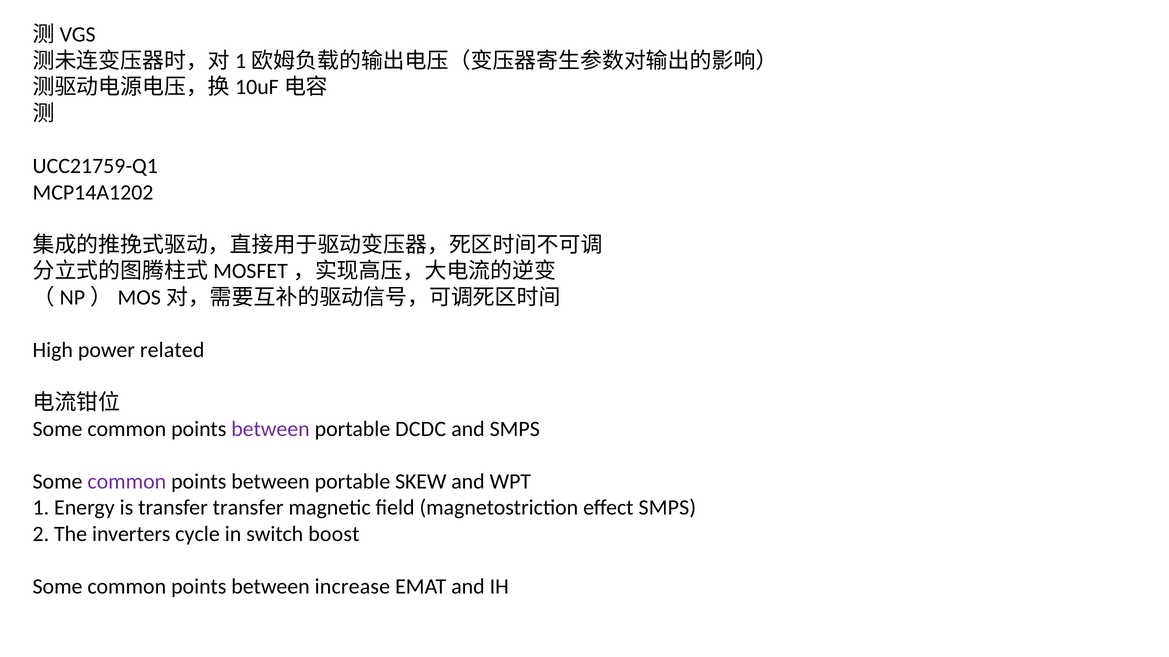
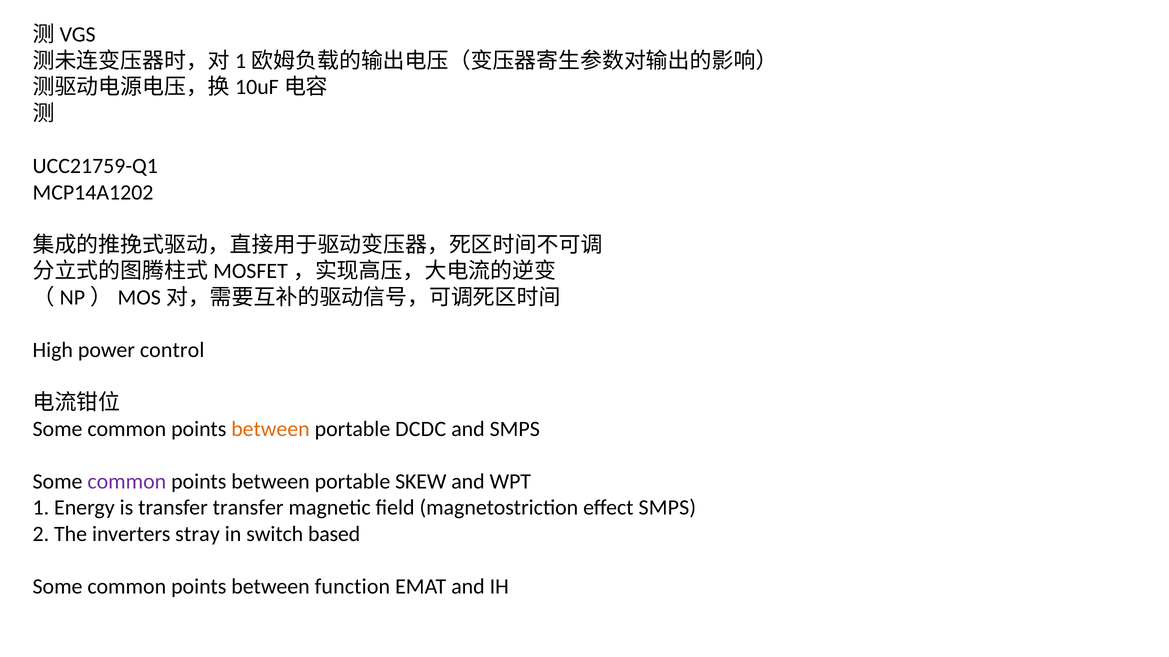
related: related -> control (172, 350)
between colour: purple -> orange (270, 429)
cycle: cycle -> stray (198, 534)
boost: boost -> based (334, 534)
increase: increase -> function (352, 587)
